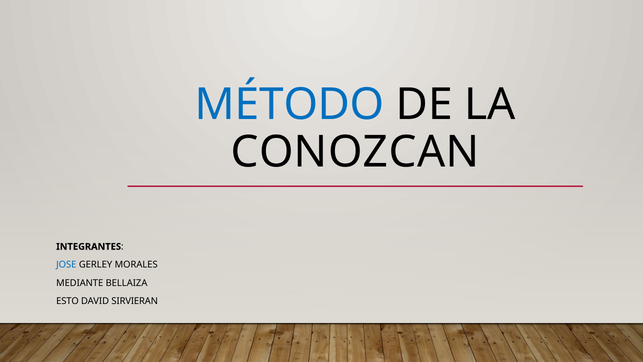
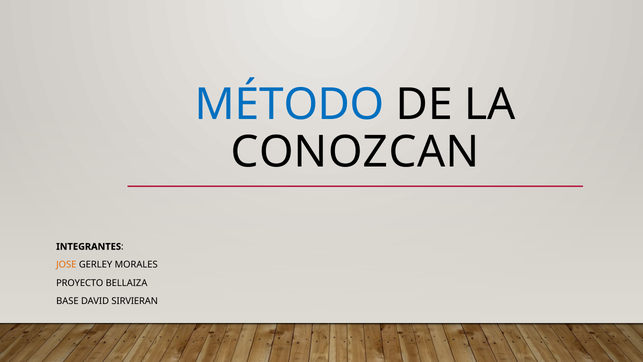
JOSE colour: blue -> orange (66, 265)
MEDIANTE: MEDIANTE -> PROYECTO (80, 283)
ESTO: ESTO -> BASE (67, 301)
